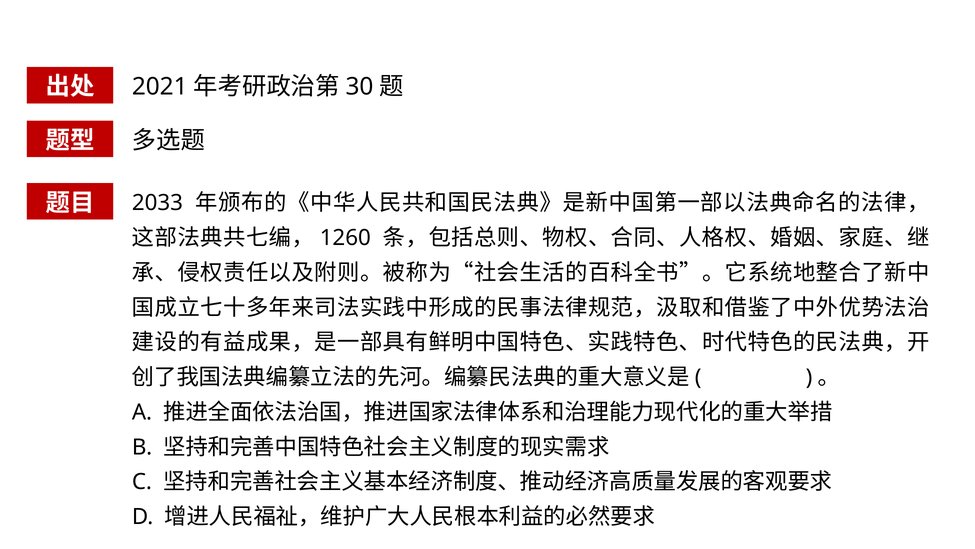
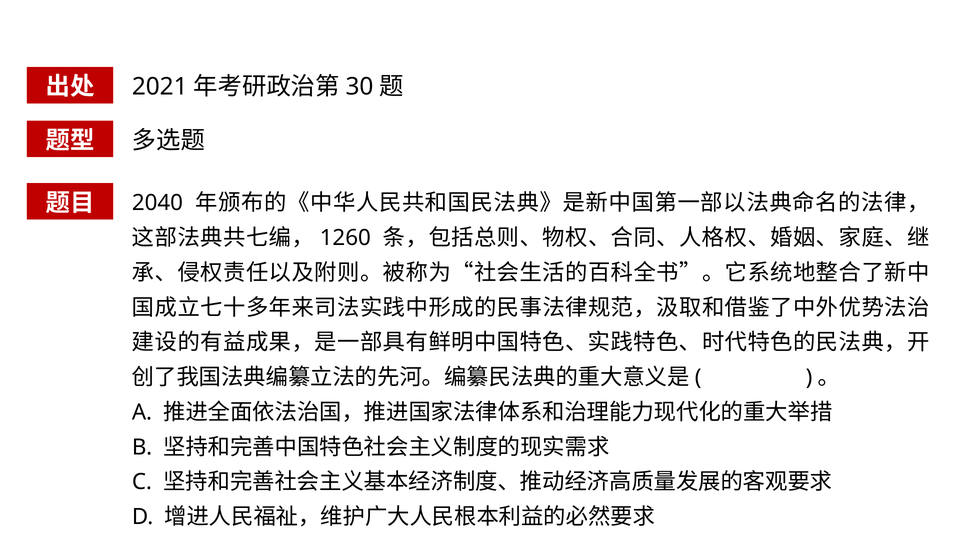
2033: 2033 -> 2040 (157, 203)
